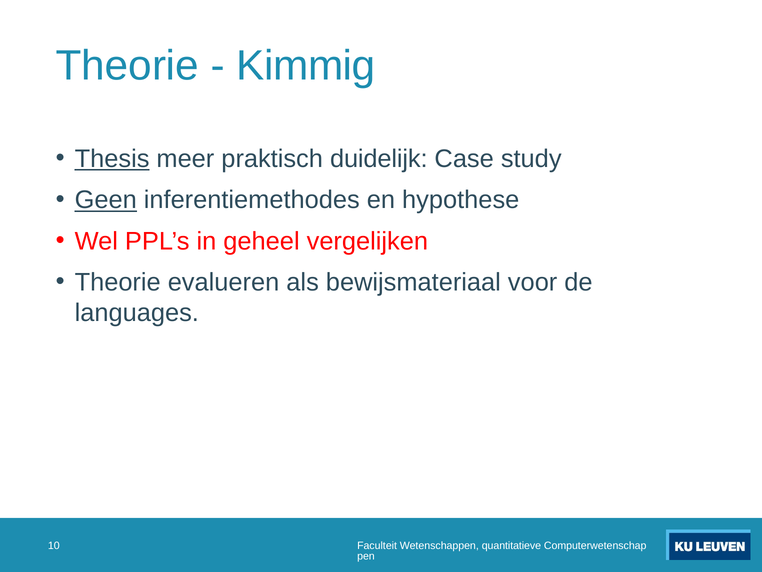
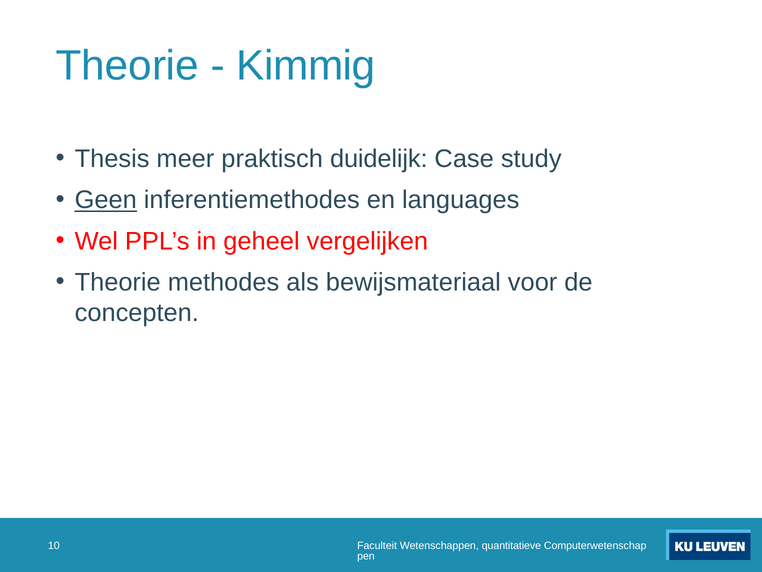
Thesis underline: present -> none (112, 159)
hypothese: hypothese -> languages (461, 200)
evalueren: evalueren -> methodes (224, 282)
languages: languages -> concepten (137, 313)
